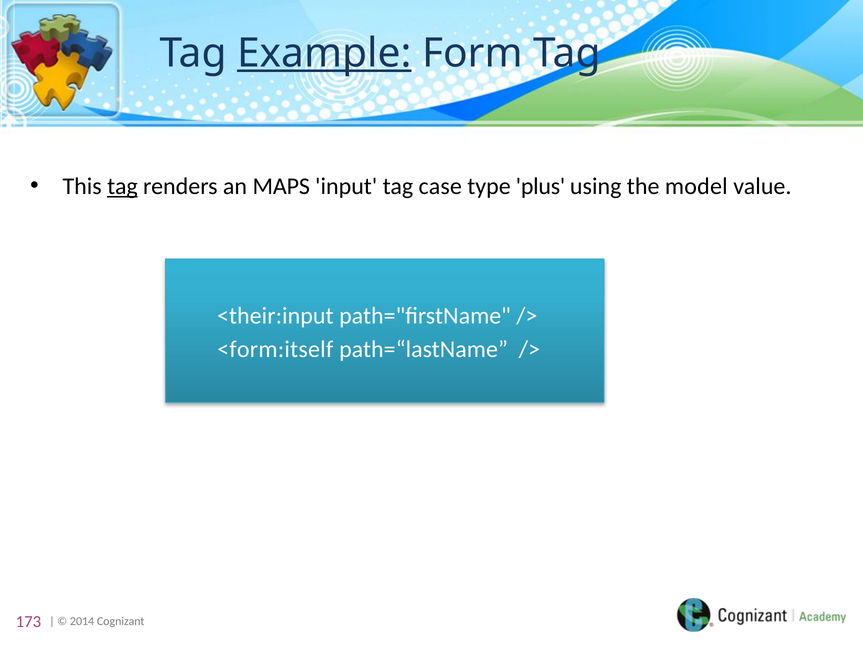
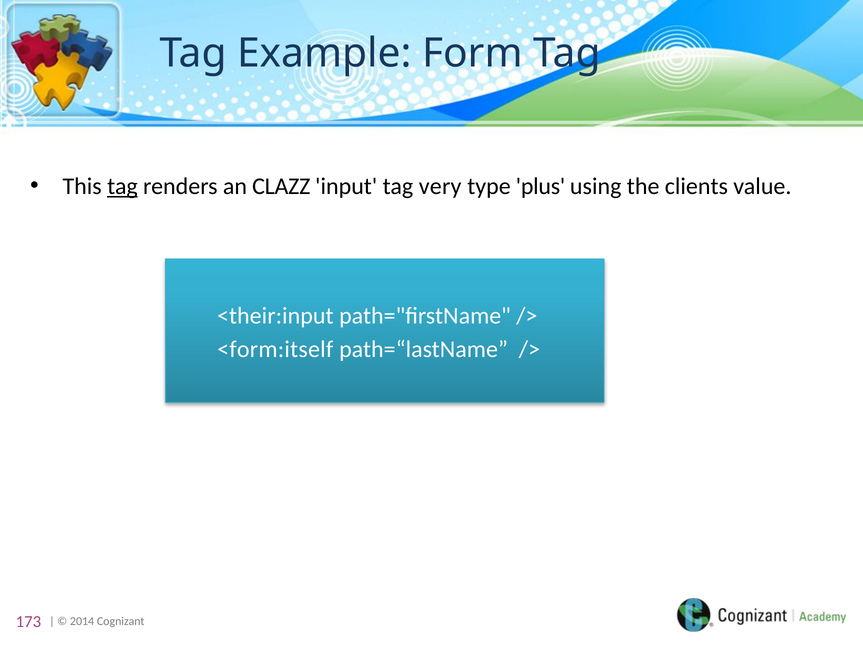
Example underline: present -> none (324, 53)
MAPS: MAPS -> CLAZZ (281, 186)
case: case -> very (440, 186)
model: model -> clients (696, 186)
